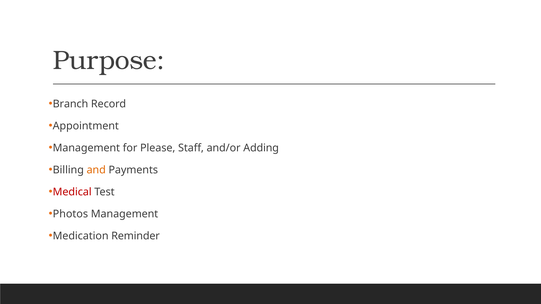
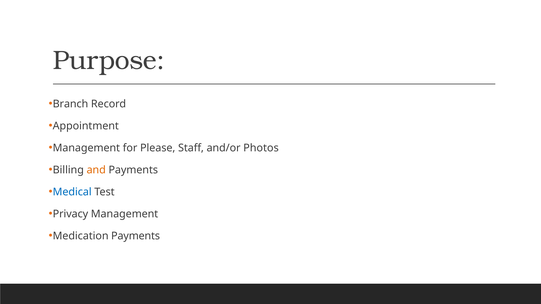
Adding: Adding -> Photos (261, 148)
Medical colour: red -> blue (72, 192)
Photos: Photos -> Privacy (70, 214)
Medication Reminder: Reminder -> Payments (136, 236)
